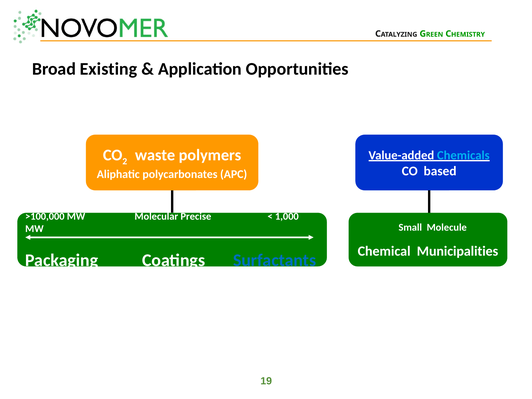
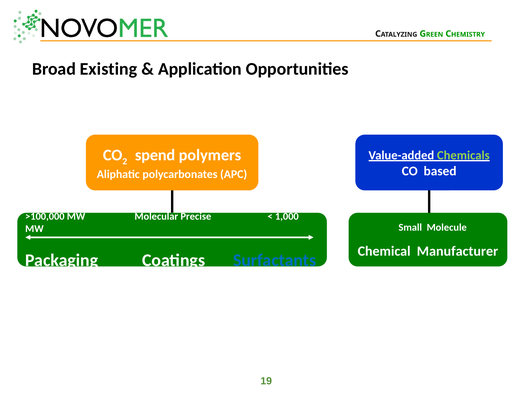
waste: waste -> spend (155, 155)
Chemicals colour: light blue -> light green (463, 155)
Municipalities: Municipalities -> Manufacturer (457, 251)
